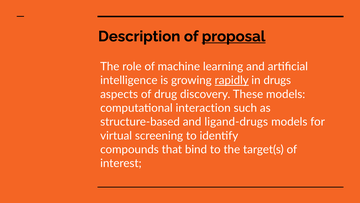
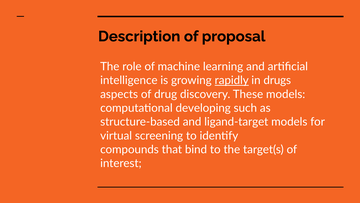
proposal underline: present -> none (234, 36)
interaction: interaction -> developing (203, 108)
ligand-drugs: ligand-drugs -> ligand-target (236, 122)
